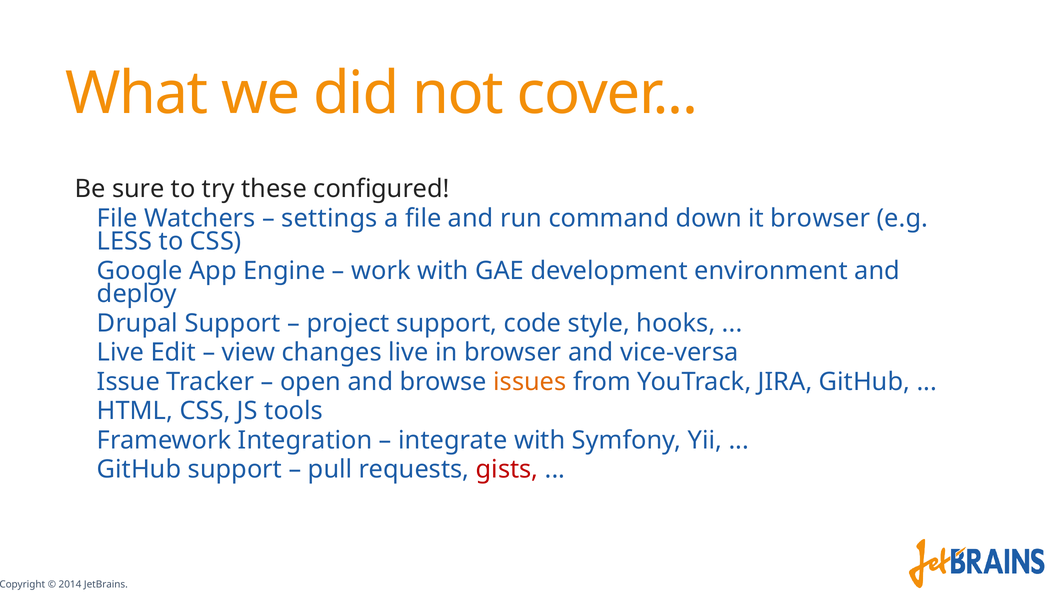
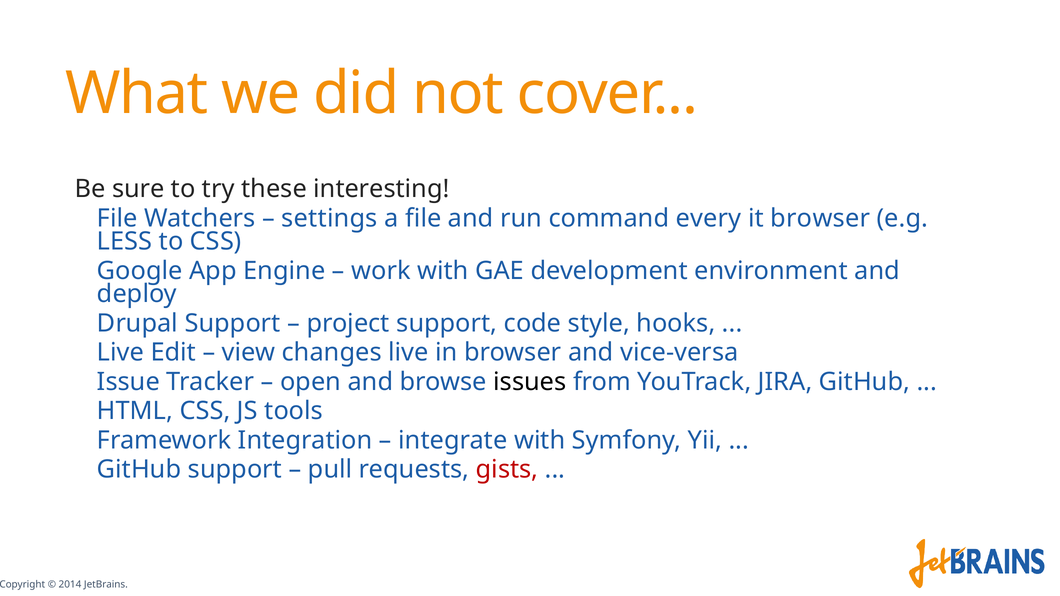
configured: configured -> interesting (381, 189)
down: down -> every (709, 218)
issues colour: orange -> black (530, 382)
